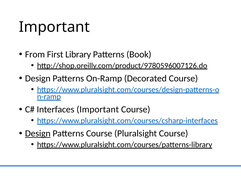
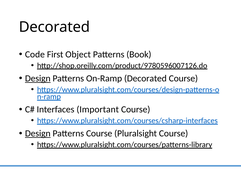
Important: Important -> Decorated (54, 27)
From: From -> Code (35, 54)
Library: Library -> Object (78, 54)
Design underline: none -> present (38, 78)
